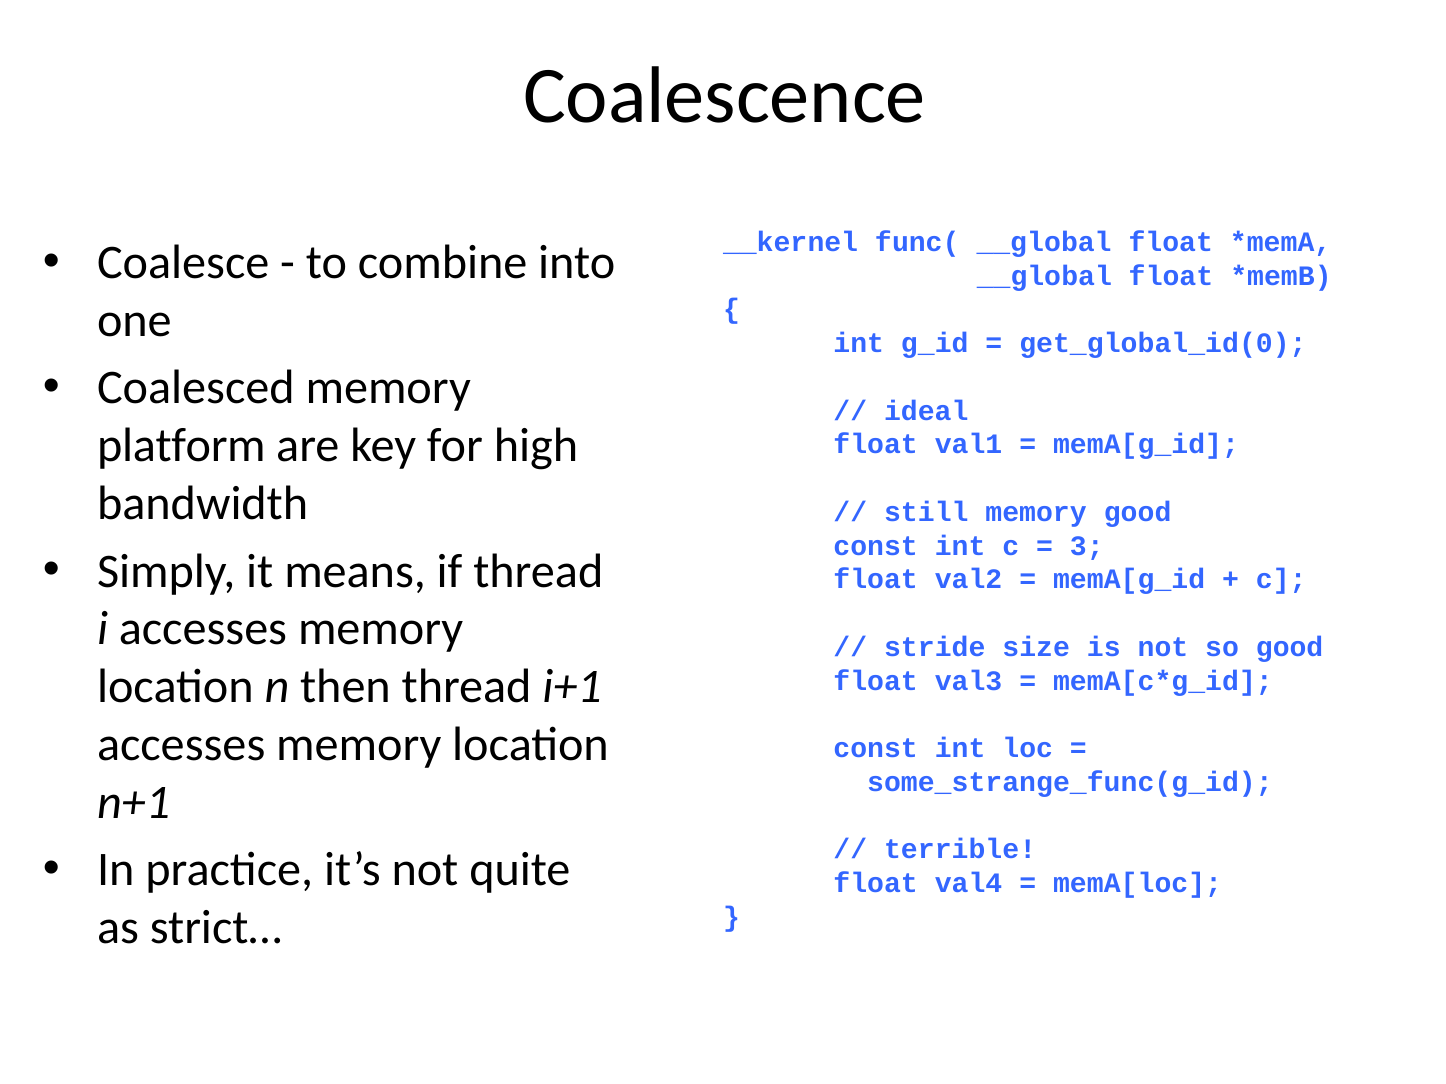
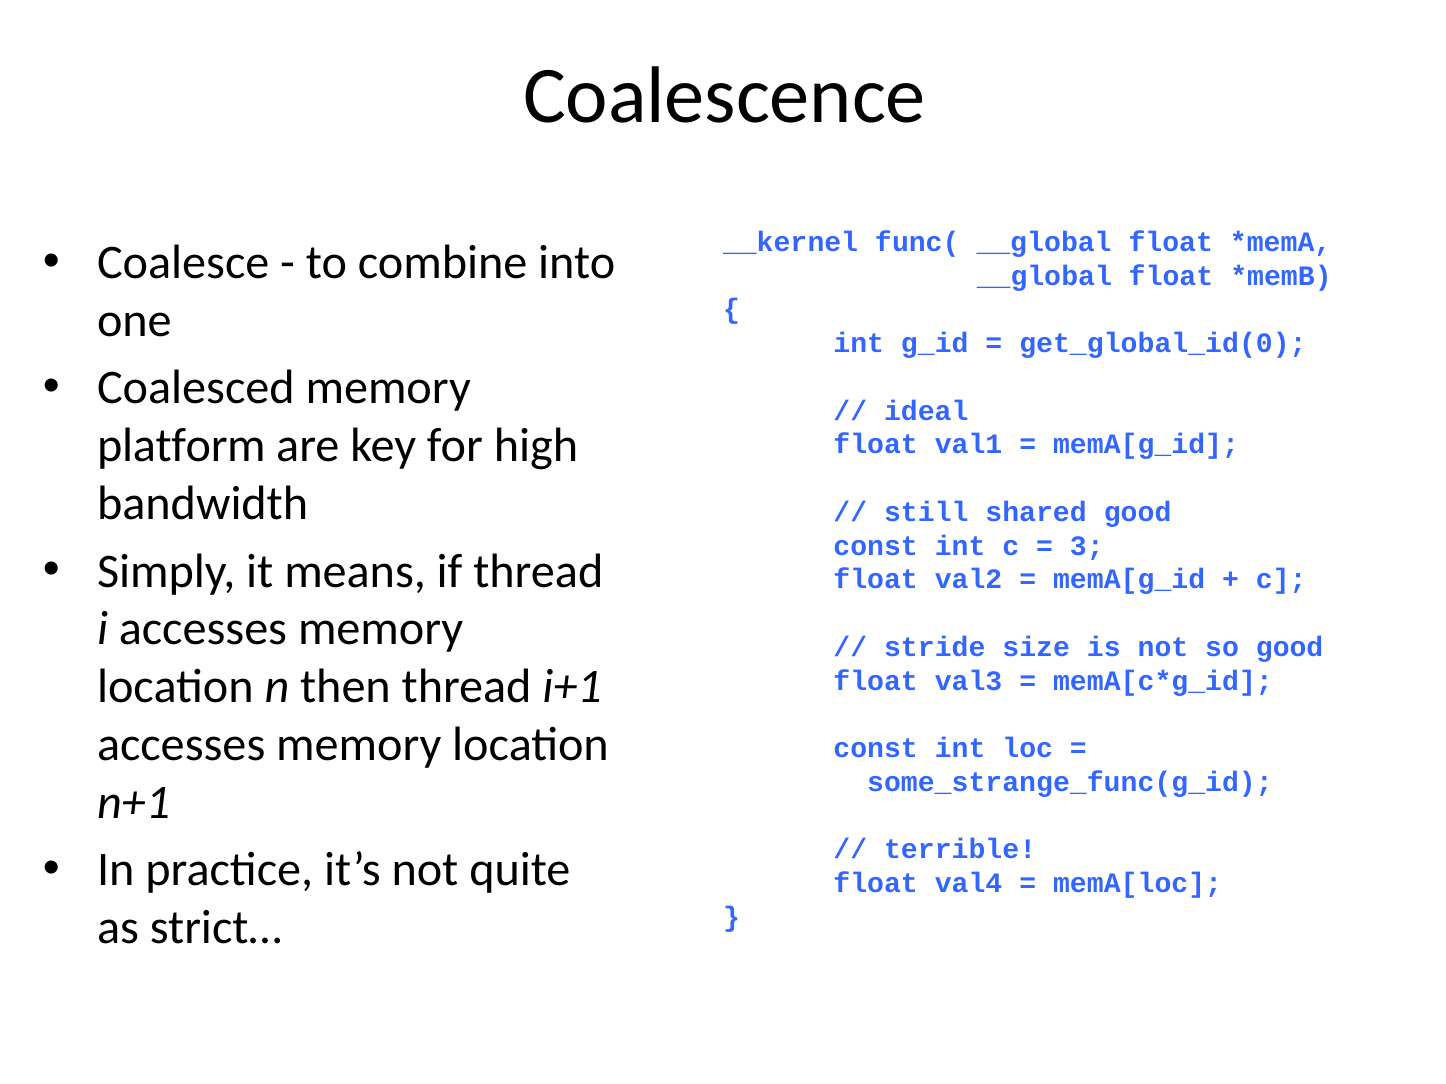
still memory: memory -> shared (1036, 512)
